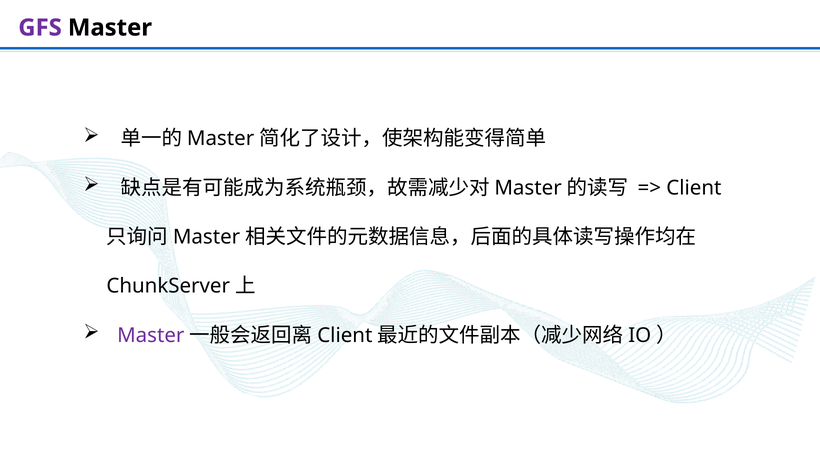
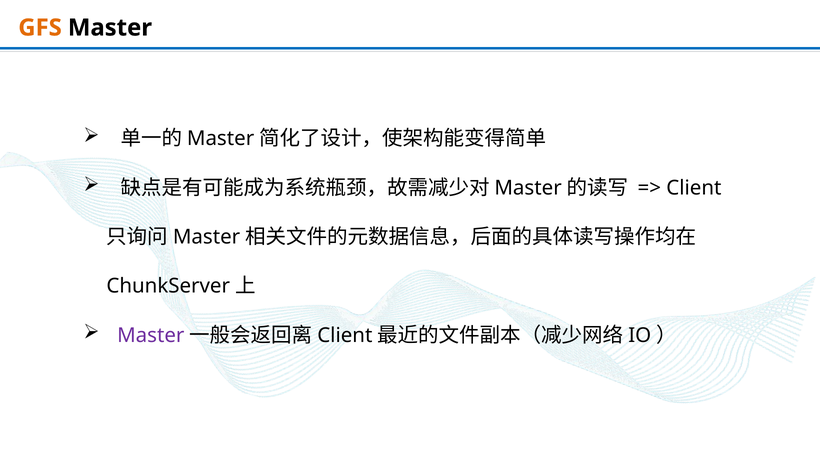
GFS colour: purple -> orange (40, 28)
